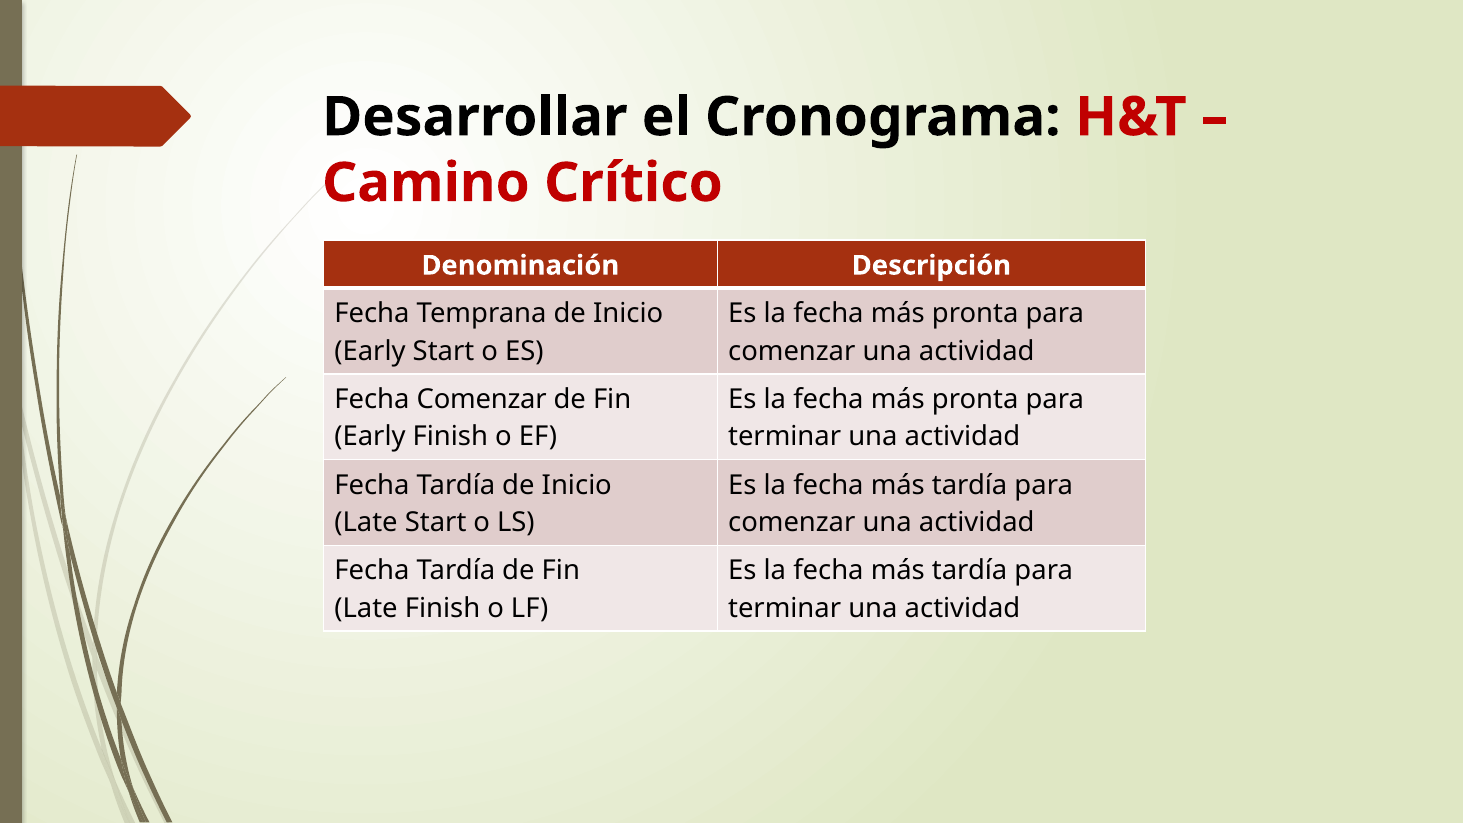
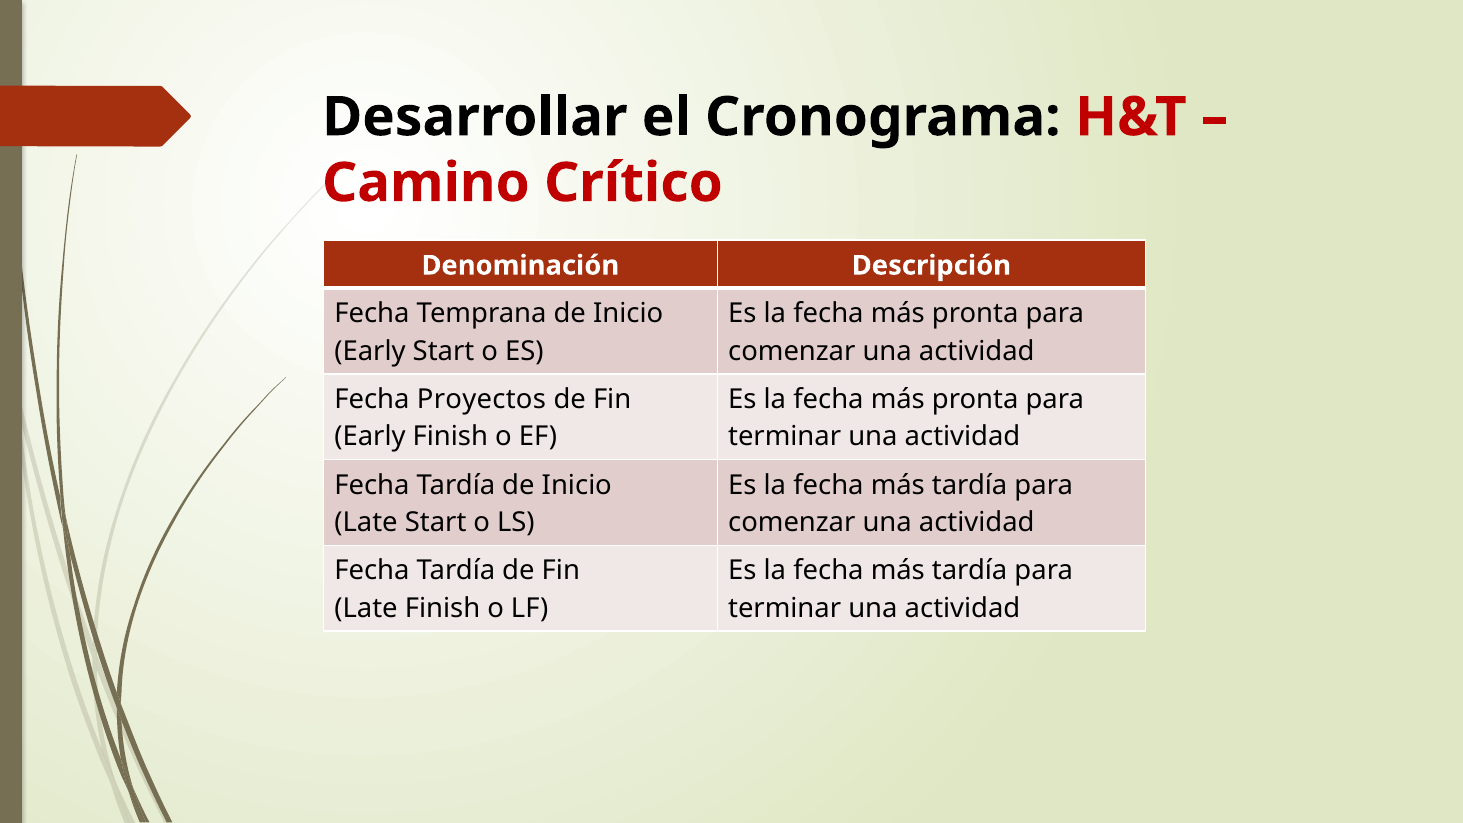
Fecha Comenzar: Comenzar -> Proyectos (481, 400)
